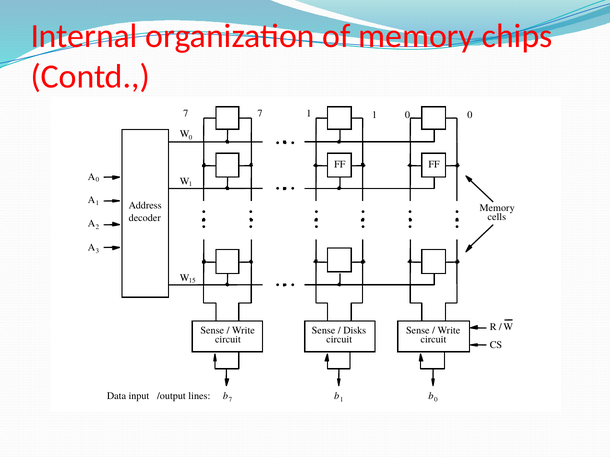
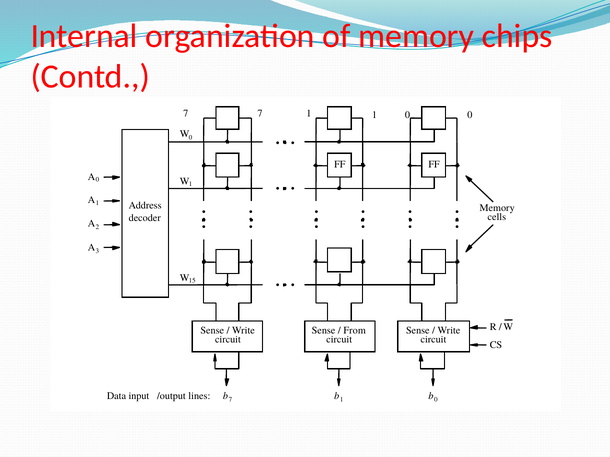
Disks: Disks -> From (355, 331)
